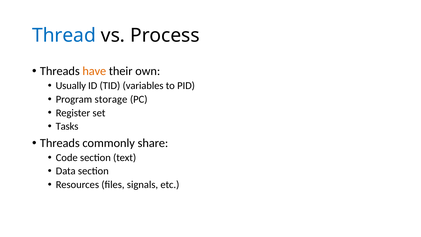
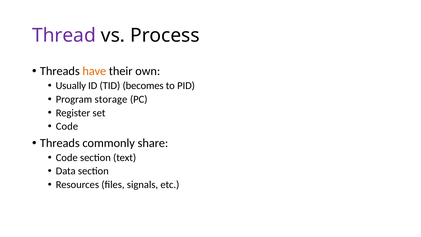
Thread colour: blue -> purple (64, 35)
variables: variables -> becomes (143, 86)
Tasks: Tasks -> Code (67, 126)
